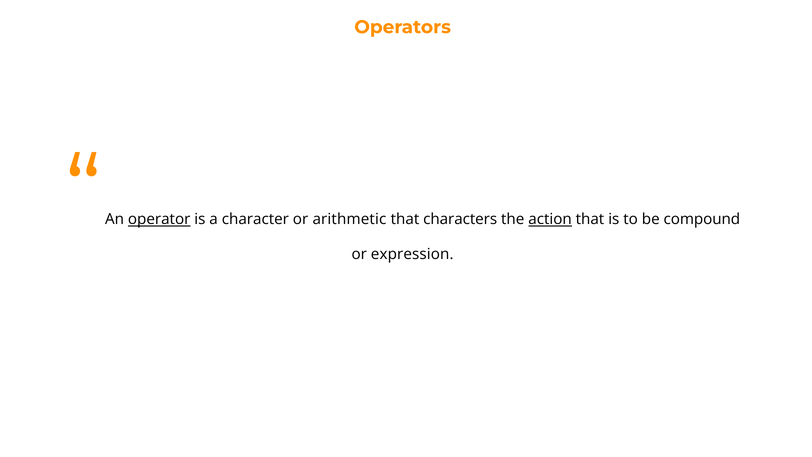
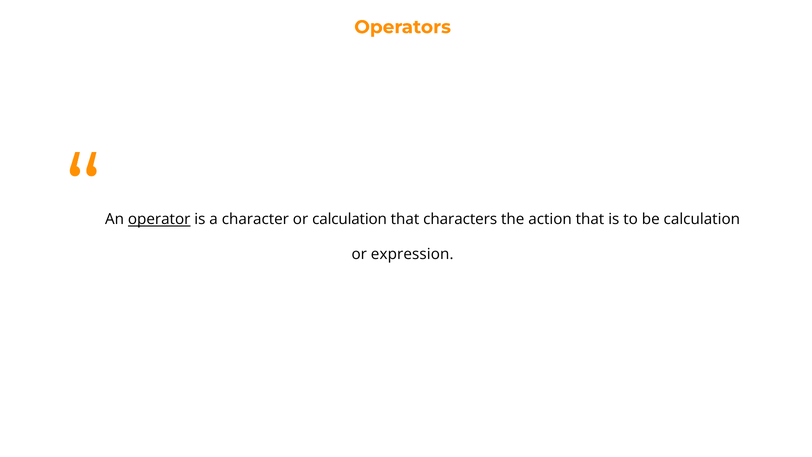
or arithmetic: arithmetic -> calculation (350, 219)
action underline: present -> none (550, 219)
be compound: compound -> calculation (702, 219)
